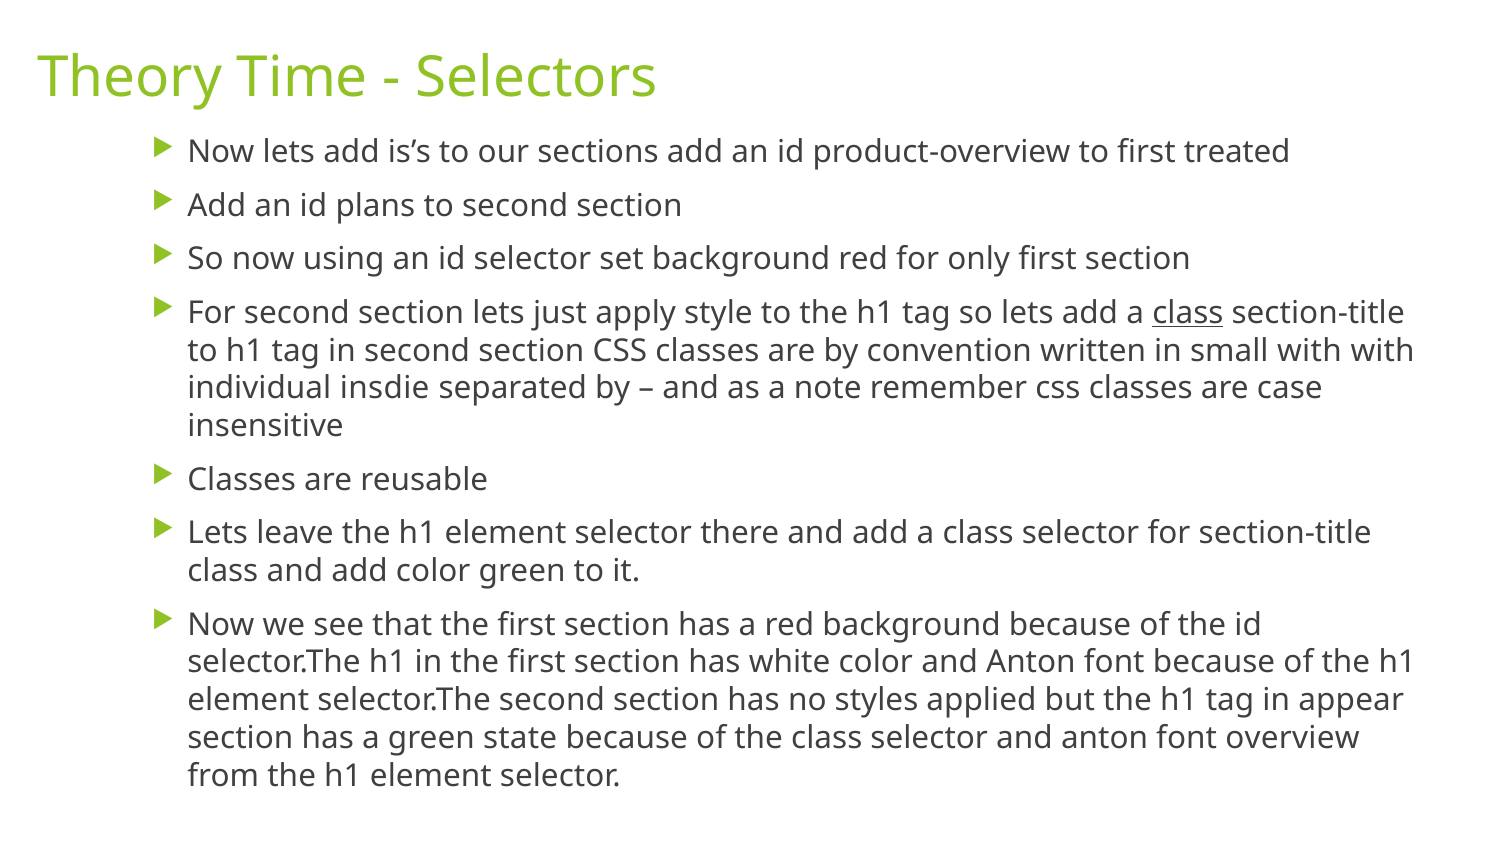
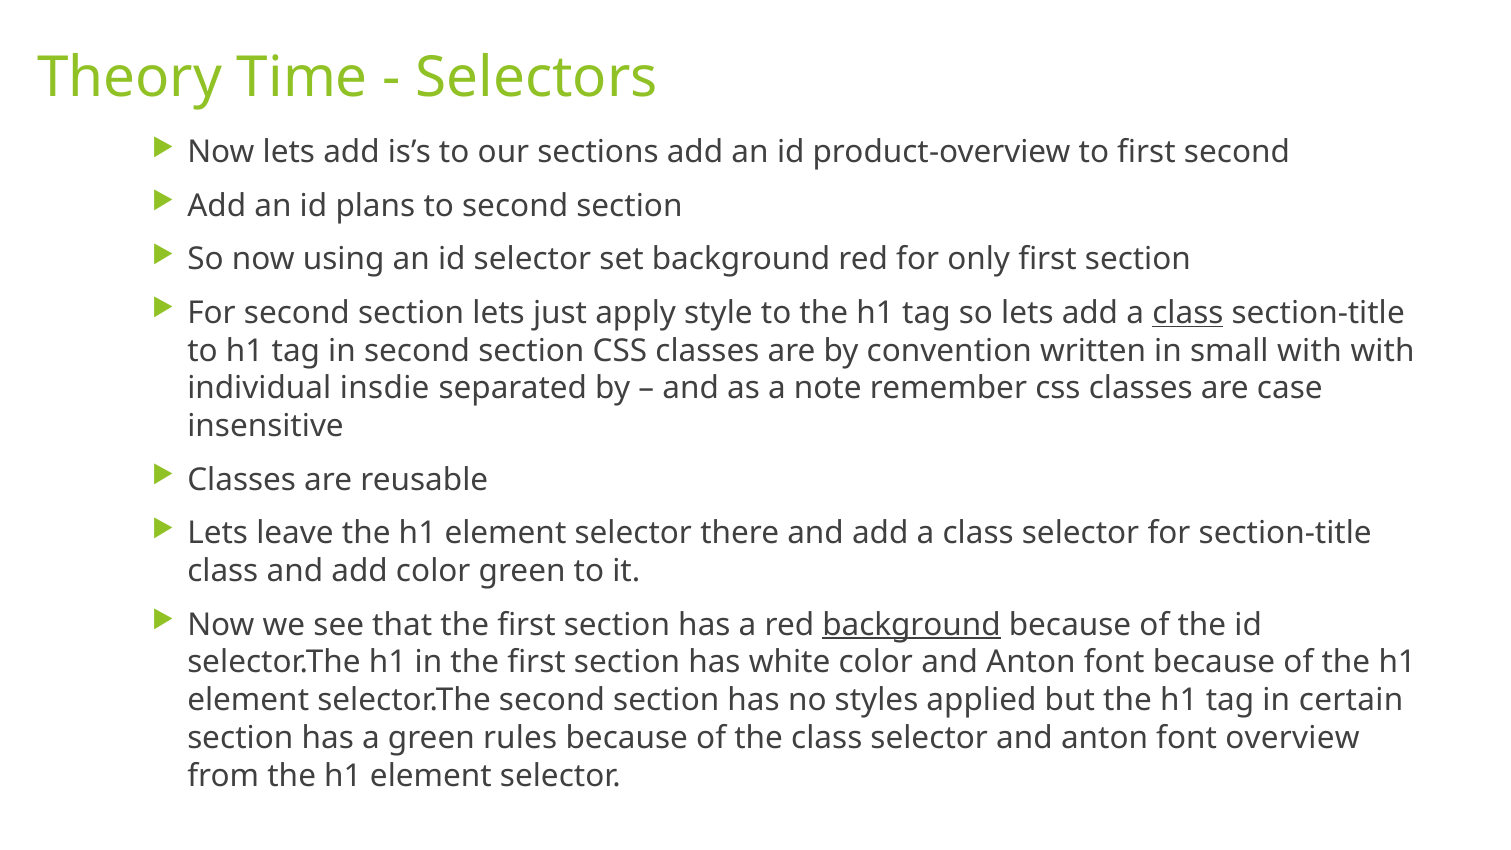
first treated: treated -> second (1237, 152)
background underline: none -> present (912, 625)
appear: appear -> certain (1351, 700)
state: state -> rules (520, 738)
